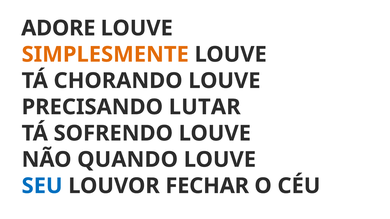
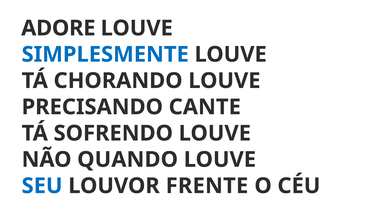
SIMPLESMENTE colour: orange -> blue (105, 55)
LUTAR: LUTAR -> CANTE (205, 107)
FECHAR: FECHAR -> FRENTE (207, 186)
